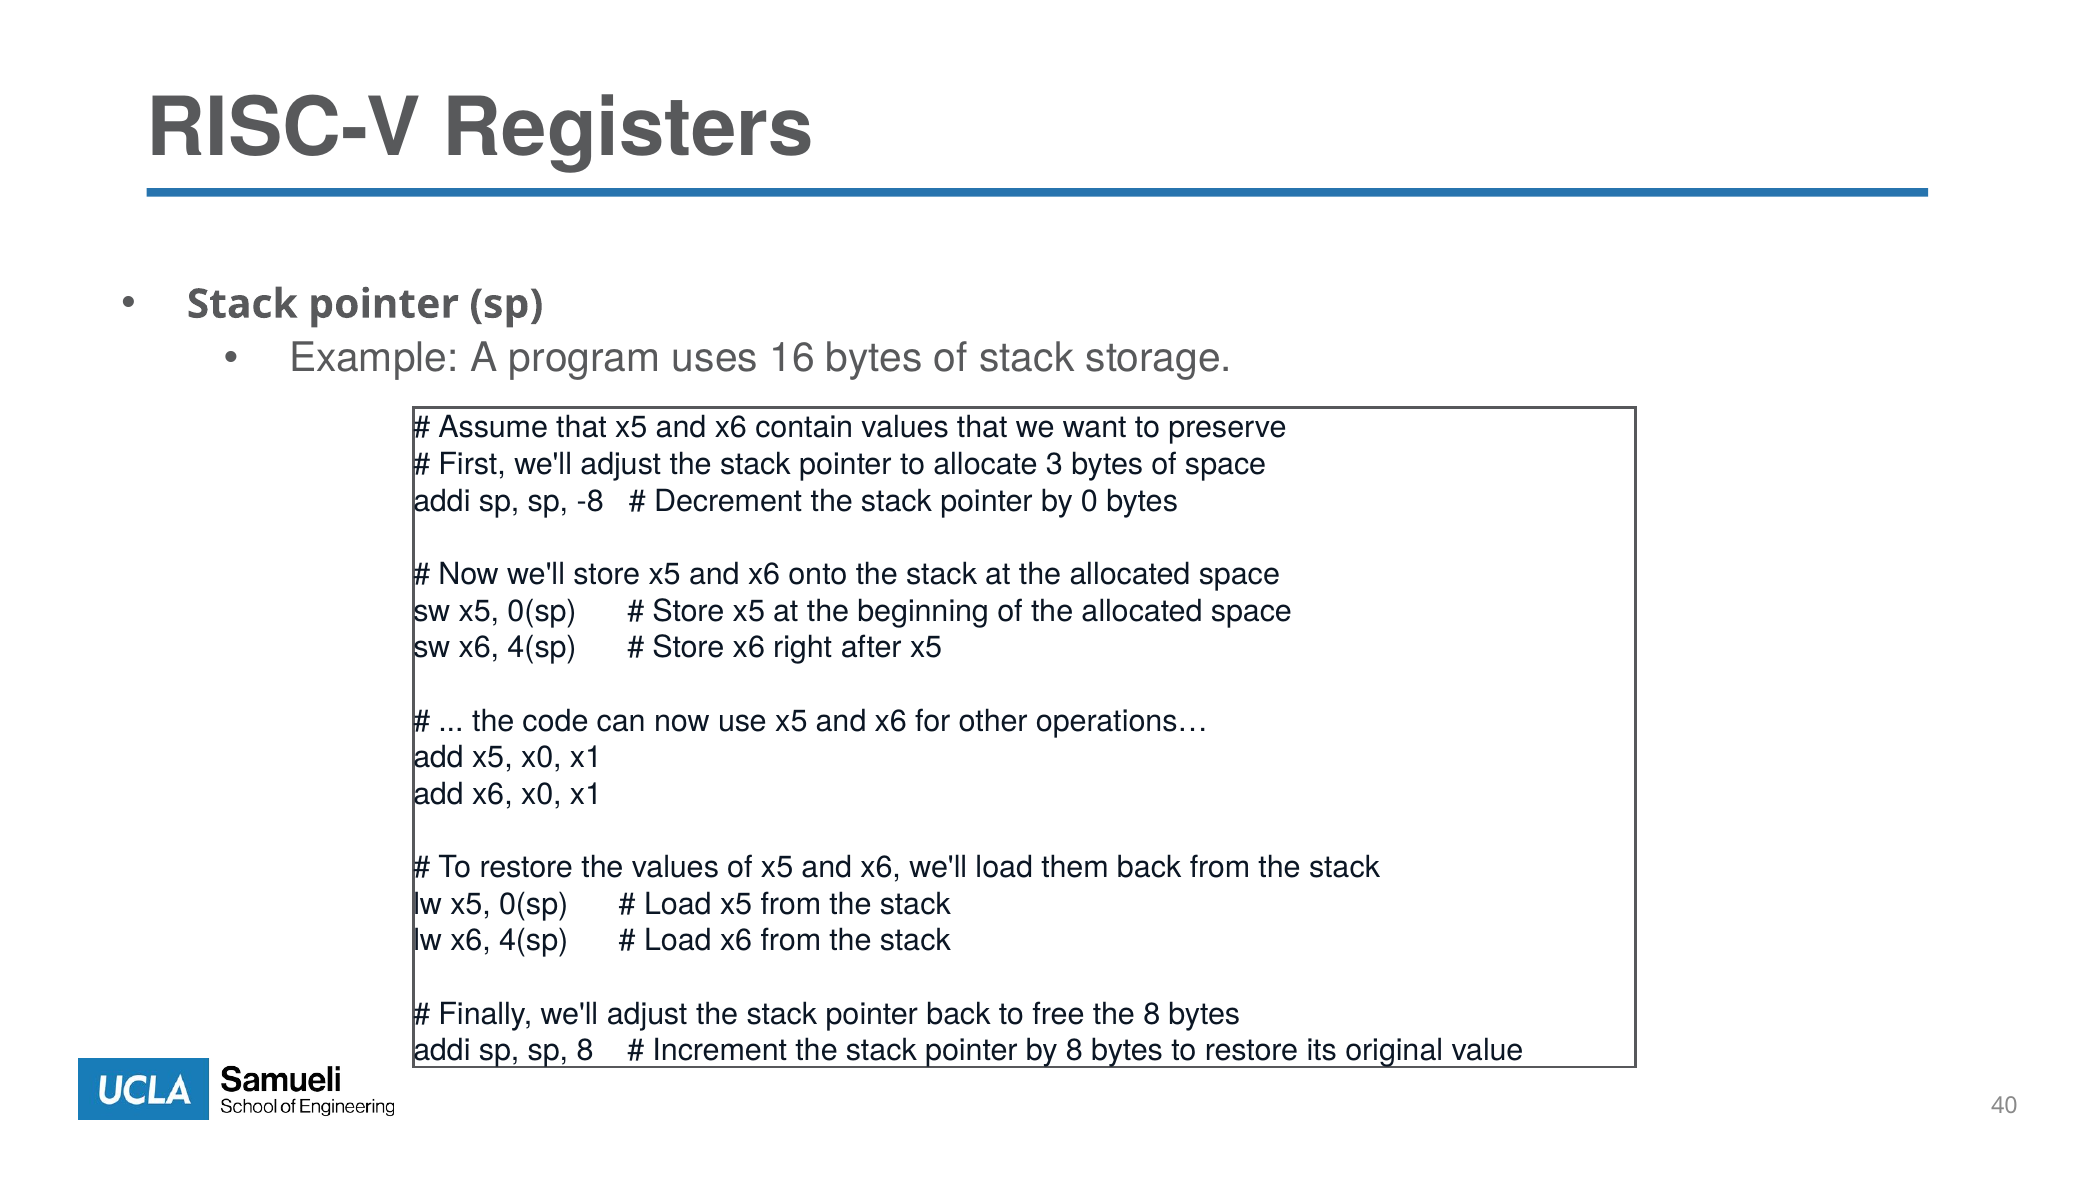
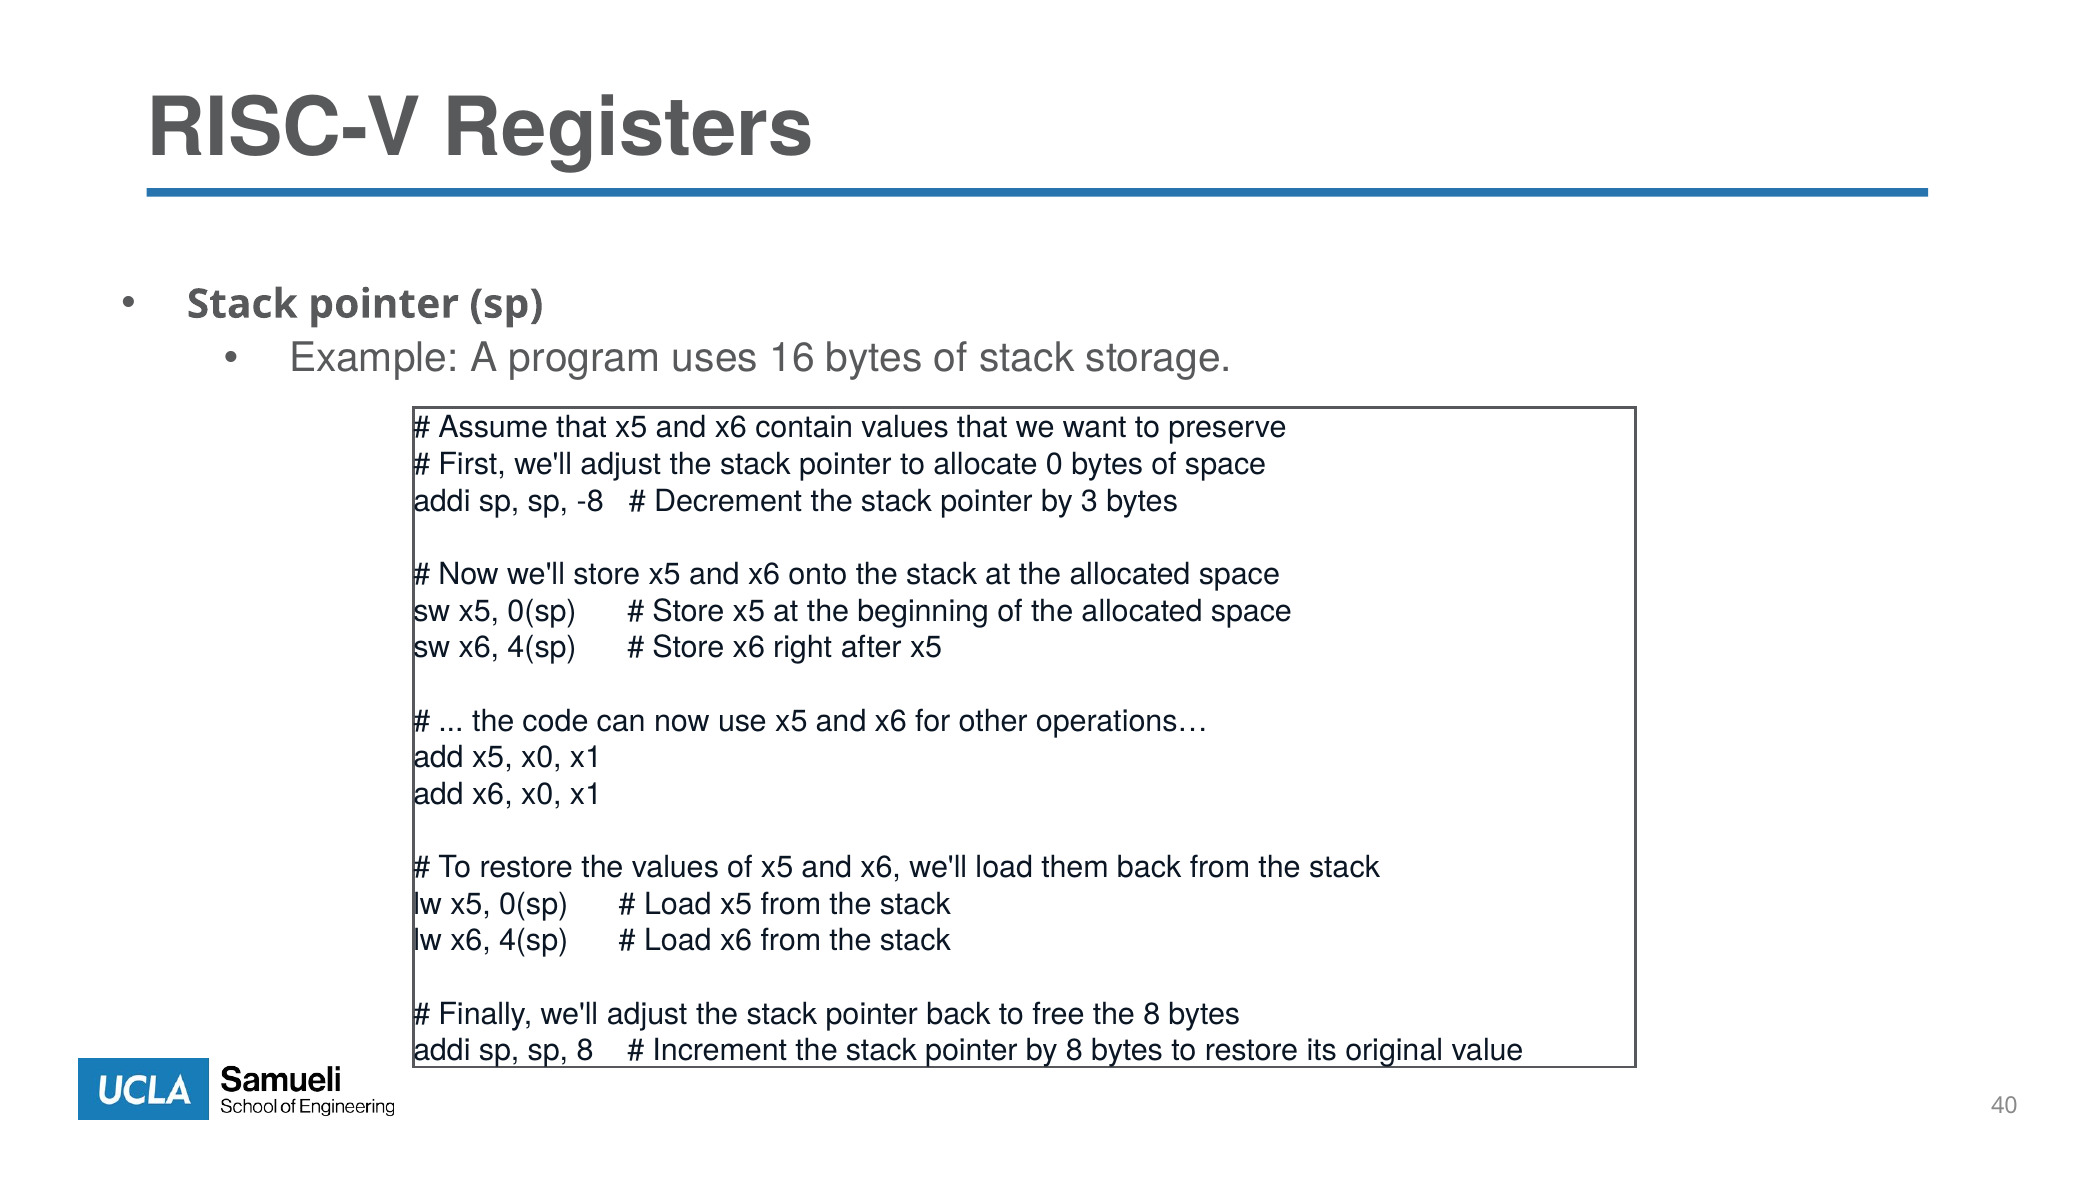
3: 3 -> 0 (1054, 465)
0: 0 -> 3 (1089, 501)
